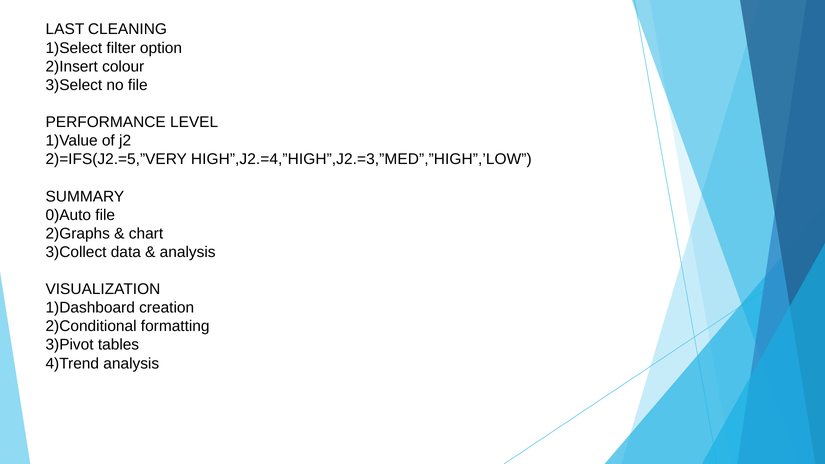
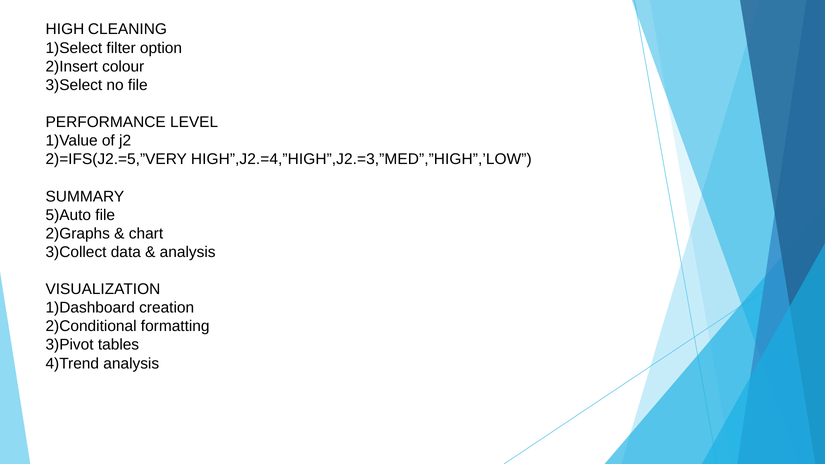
LAST: LAST -> HIGH (65, 29)
0)Auto: 0)Auto -> 5)Auto (68, 215)
